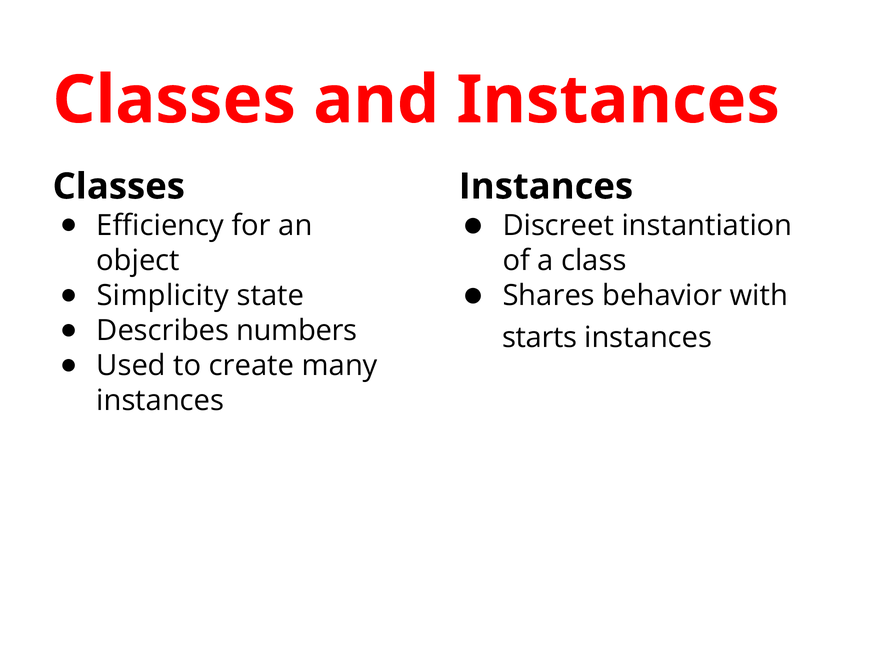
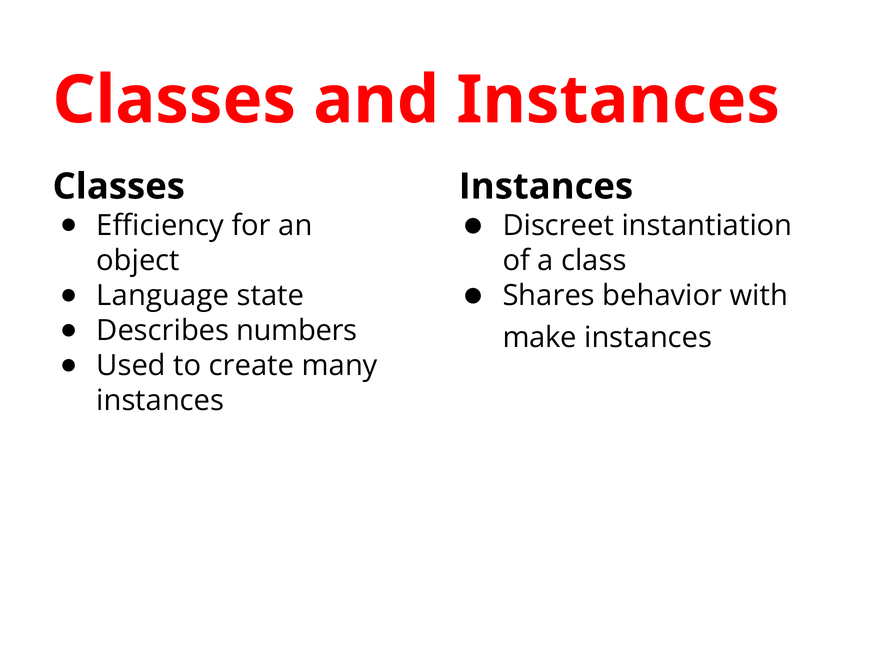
Simplicity: Simplicity -> Language (163, 296)
starts: starts -> make (540, 338)
